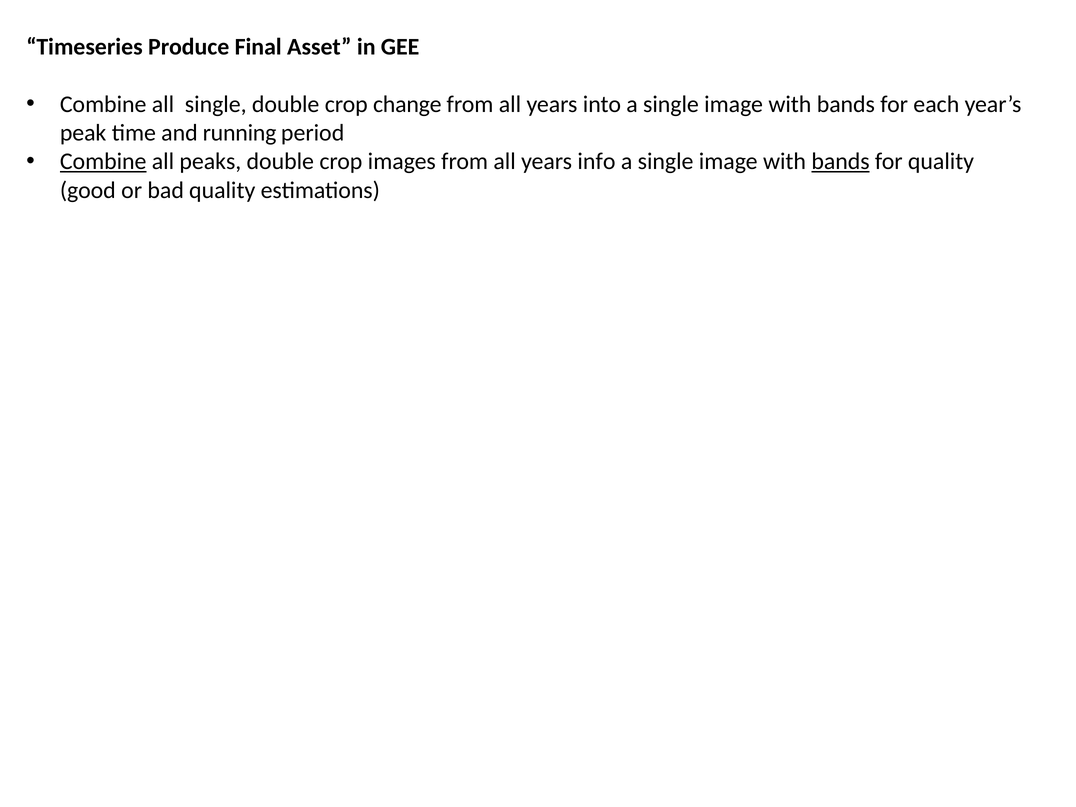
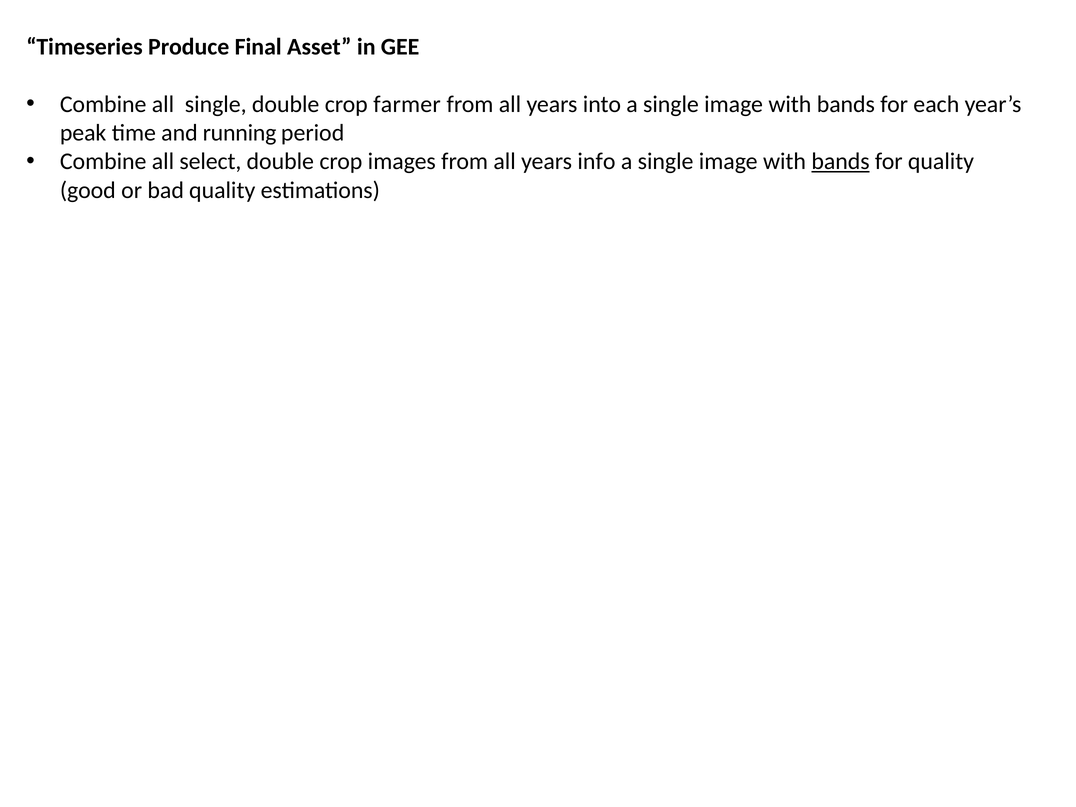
change: change -> farmer (407, 104)
Combine underline: present -> none (103, 162)
peaks: peaks -> select (210, 162)
